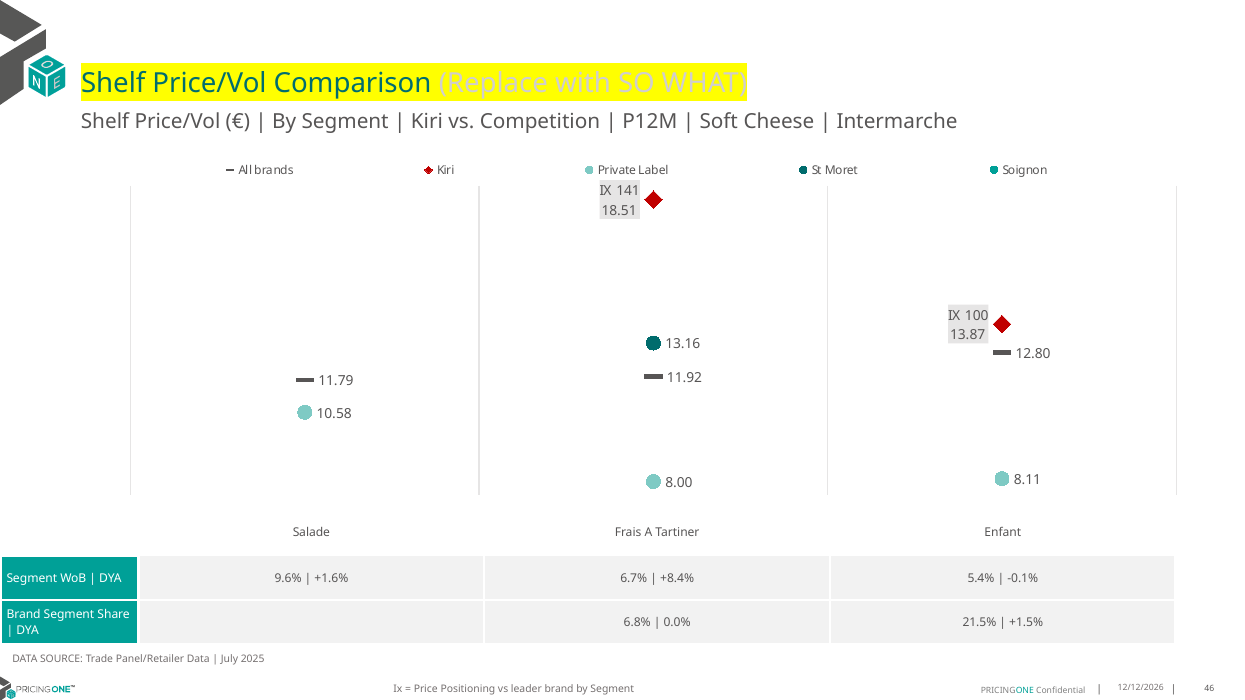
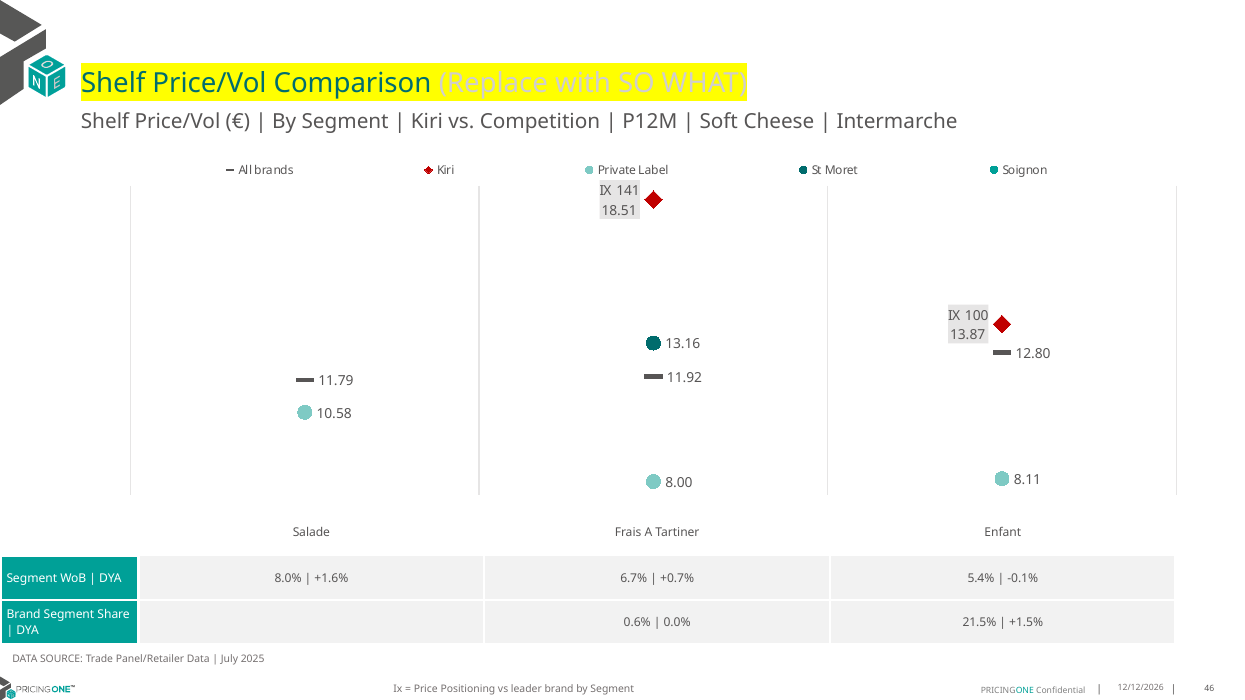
9.6%: 9.6% -> 8.0% (288, 579)
+8.4%: +8.4% -> +0.7% (677, 579)
6.8%: 6.8% -> 0.6% (637, 623)
